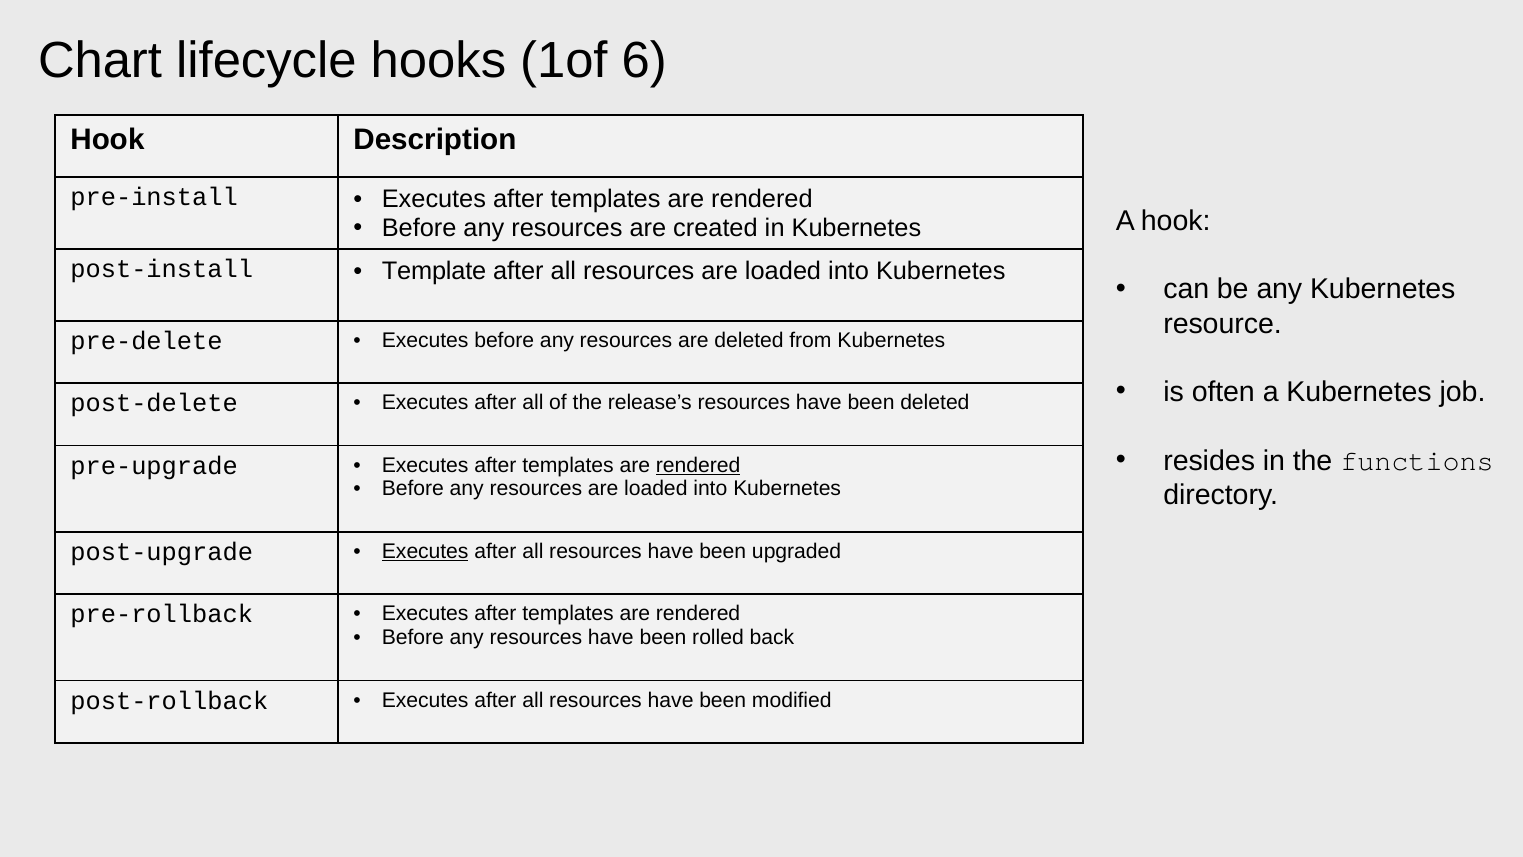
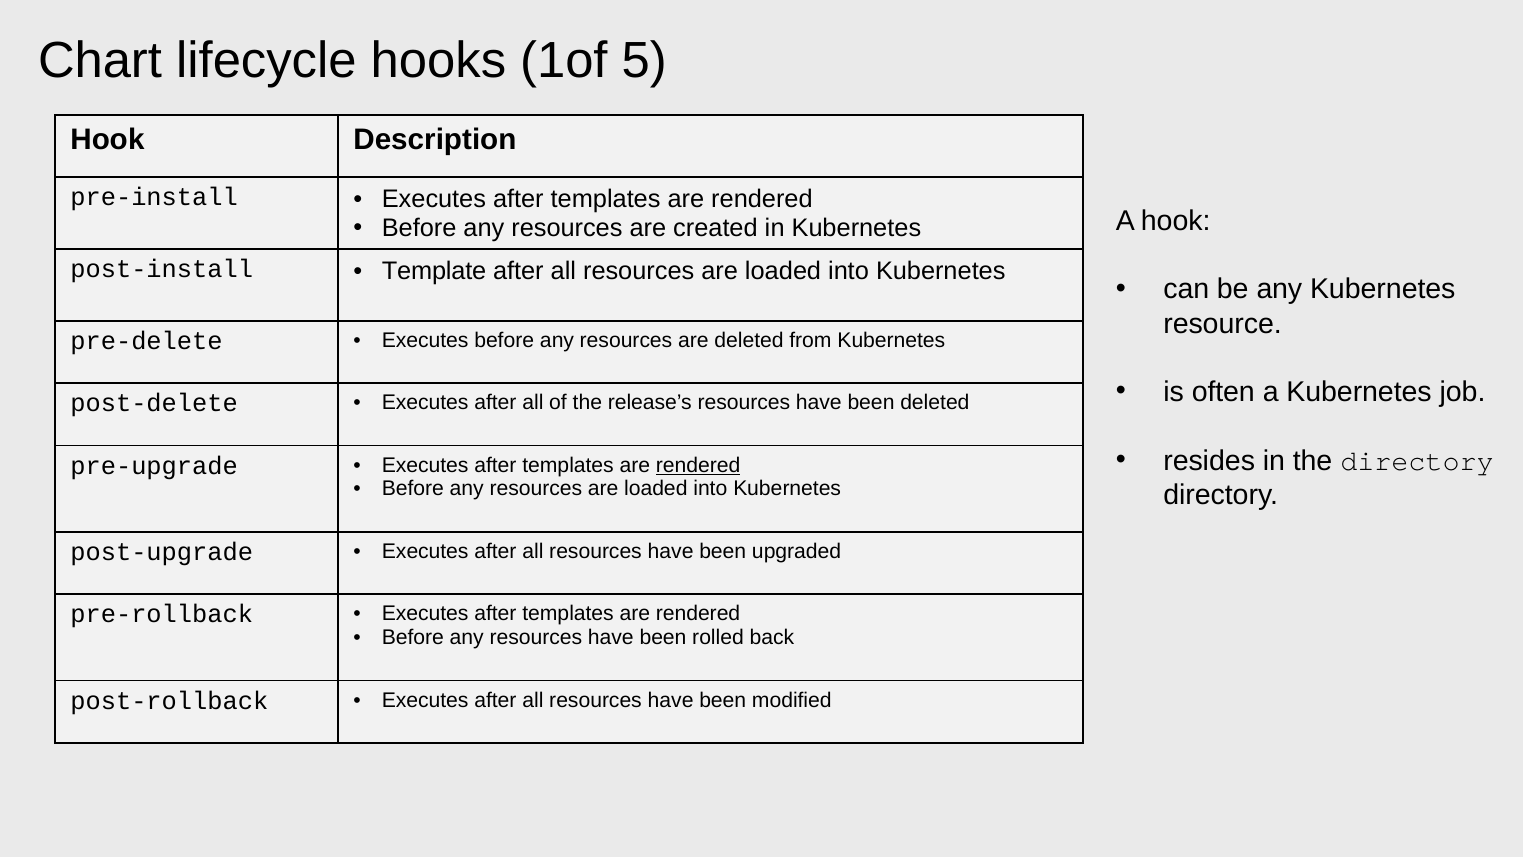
6: 6 -> 5 (644, 61)
the functions: functions -> directory (1417, 460)
Executes underline: present -> none (425, 551)
